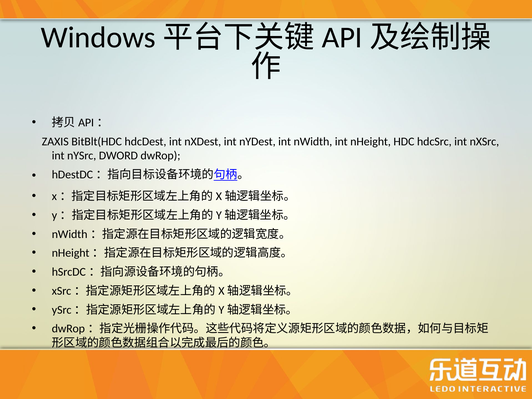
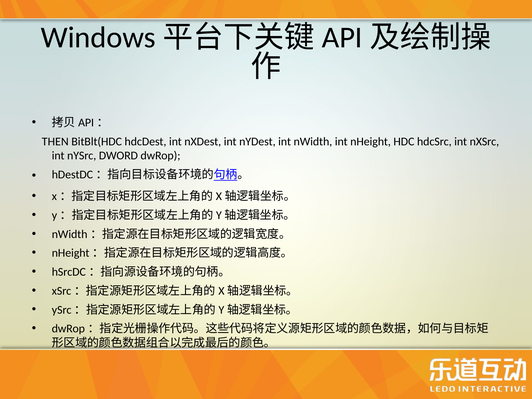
ZAXIS: ZAXIS -> THEN (55, 141)
